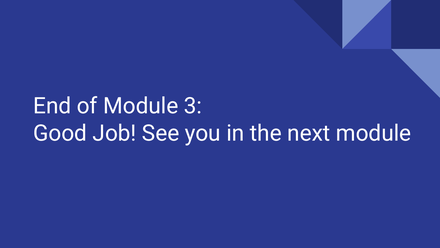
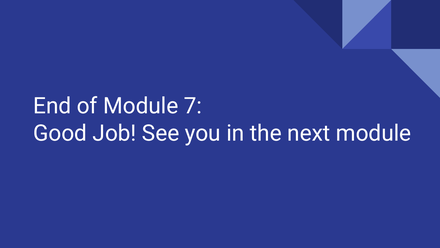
3: 3 -> 7 (193, 106)
